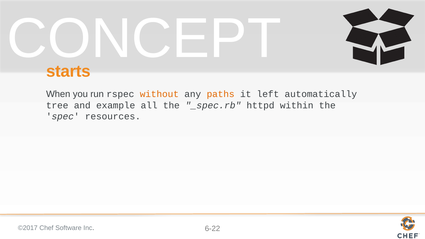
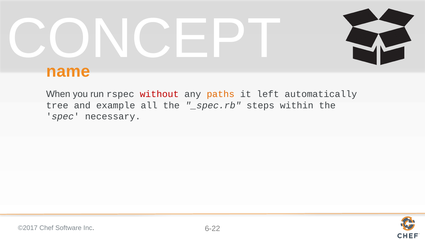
starts: starts -> name (68, 71)
without colour: orange -> red (159, 94)
httpd: httpd -> steps (261, 105)
resources: resources -> necessary (113, 116)
